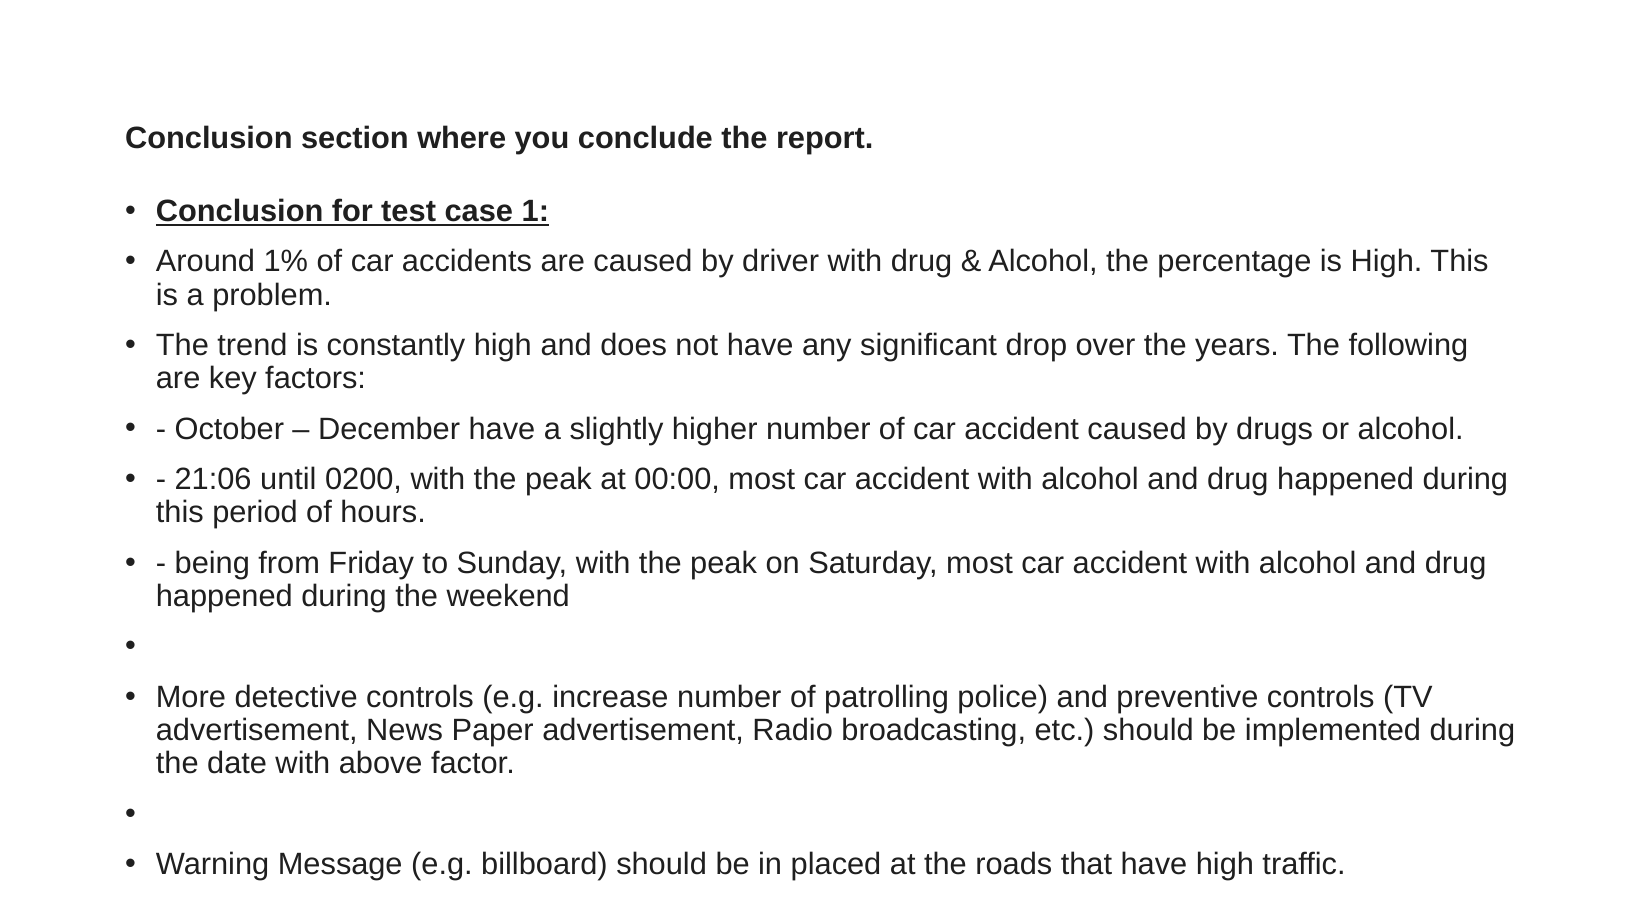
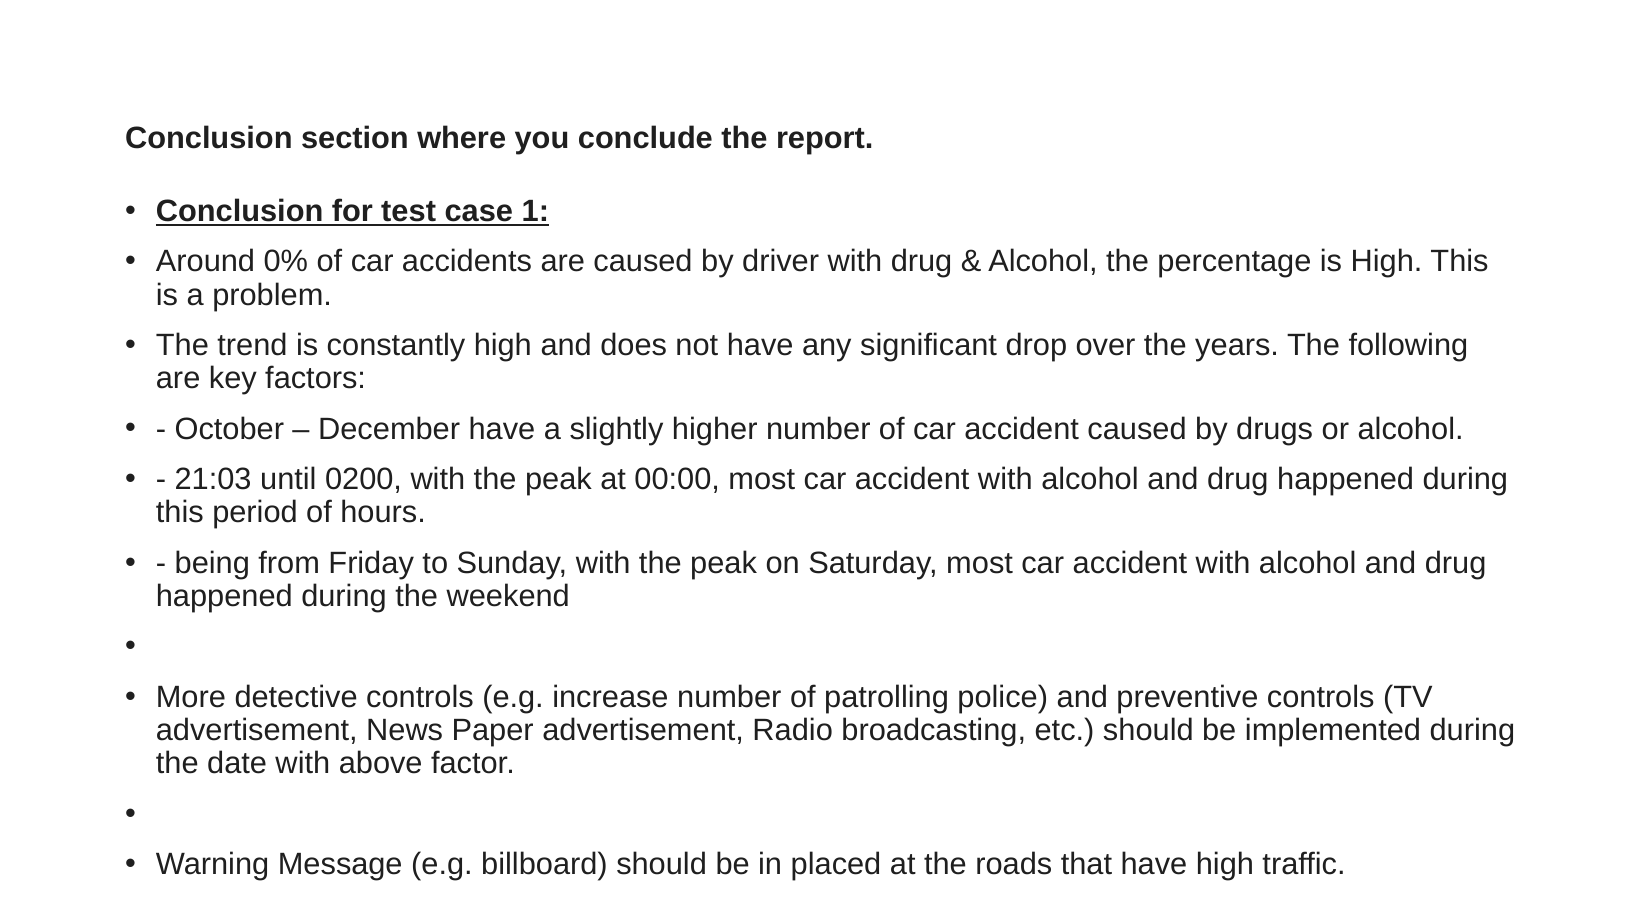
1%: 1% -> 0% (286, 261)
21:06: 21:06 -> 21:03 (213, 479)
